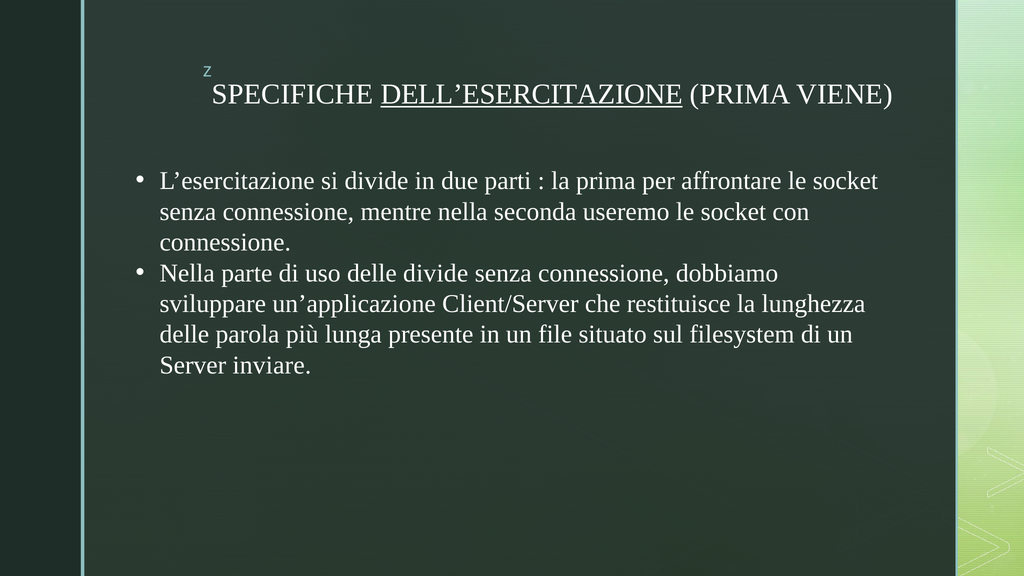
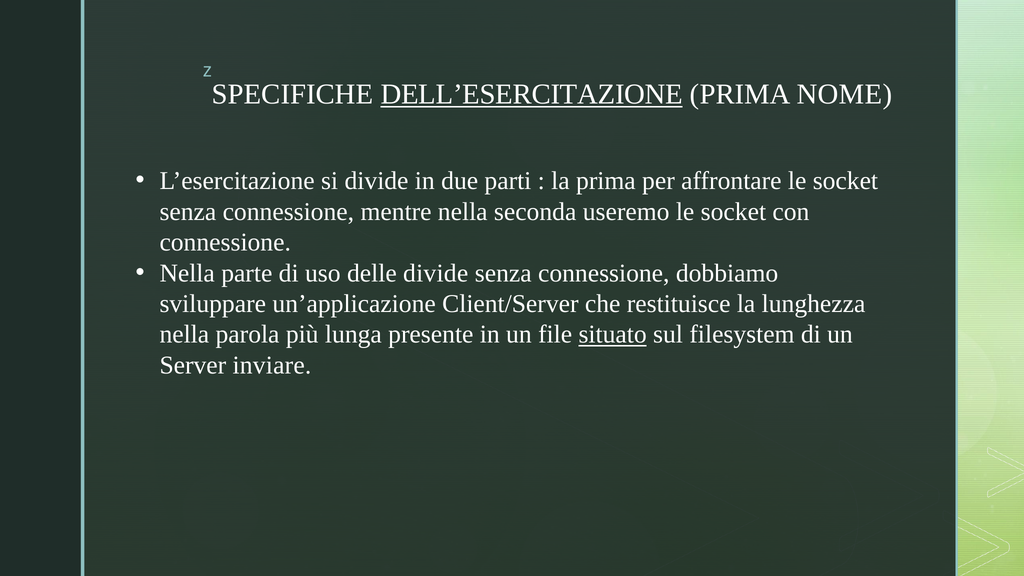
VIENE: VIENE -> NOME (844, 94)
delle: delle -> nella (184, 335)
situato underline: none -> present (613, 335)
